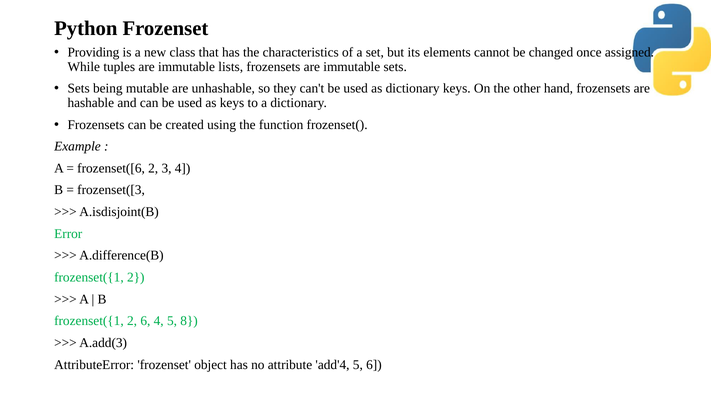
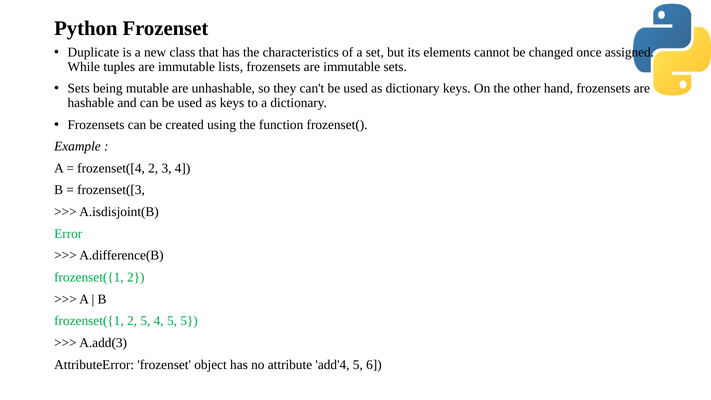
Providing: Providing -> Duplicate (93, 52)
frozenset([6: frozenset([6 -> frozenset([4 (111, 168)
2 6: 6 -> 5 (145, 321)
5 8: 8 -> 5 (189, 321)
